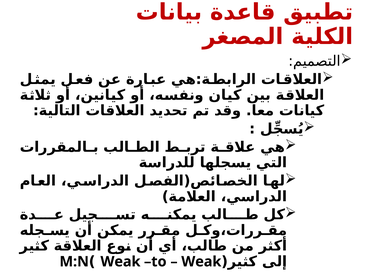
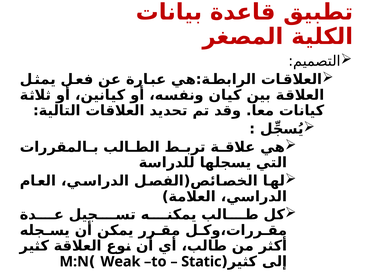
Weak: Weak -> Static (201, 262)
